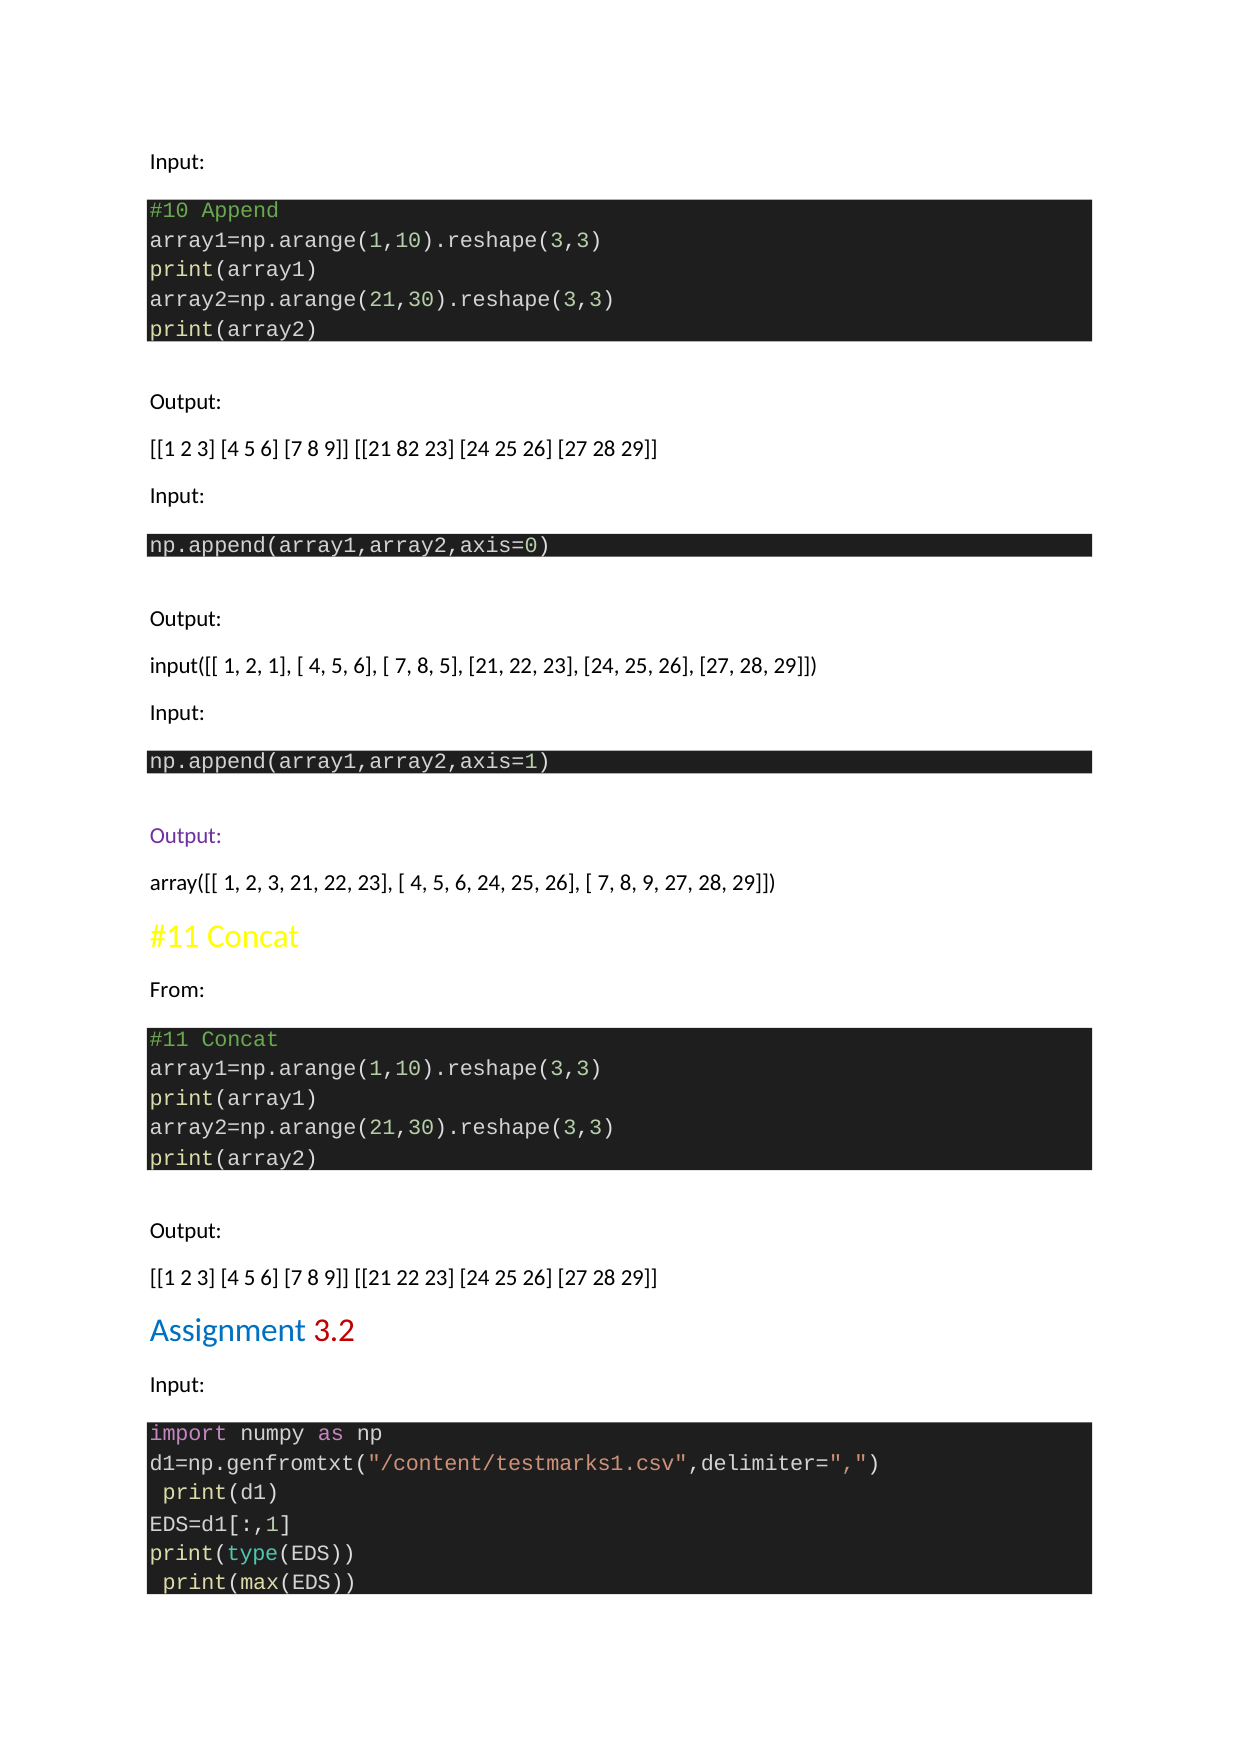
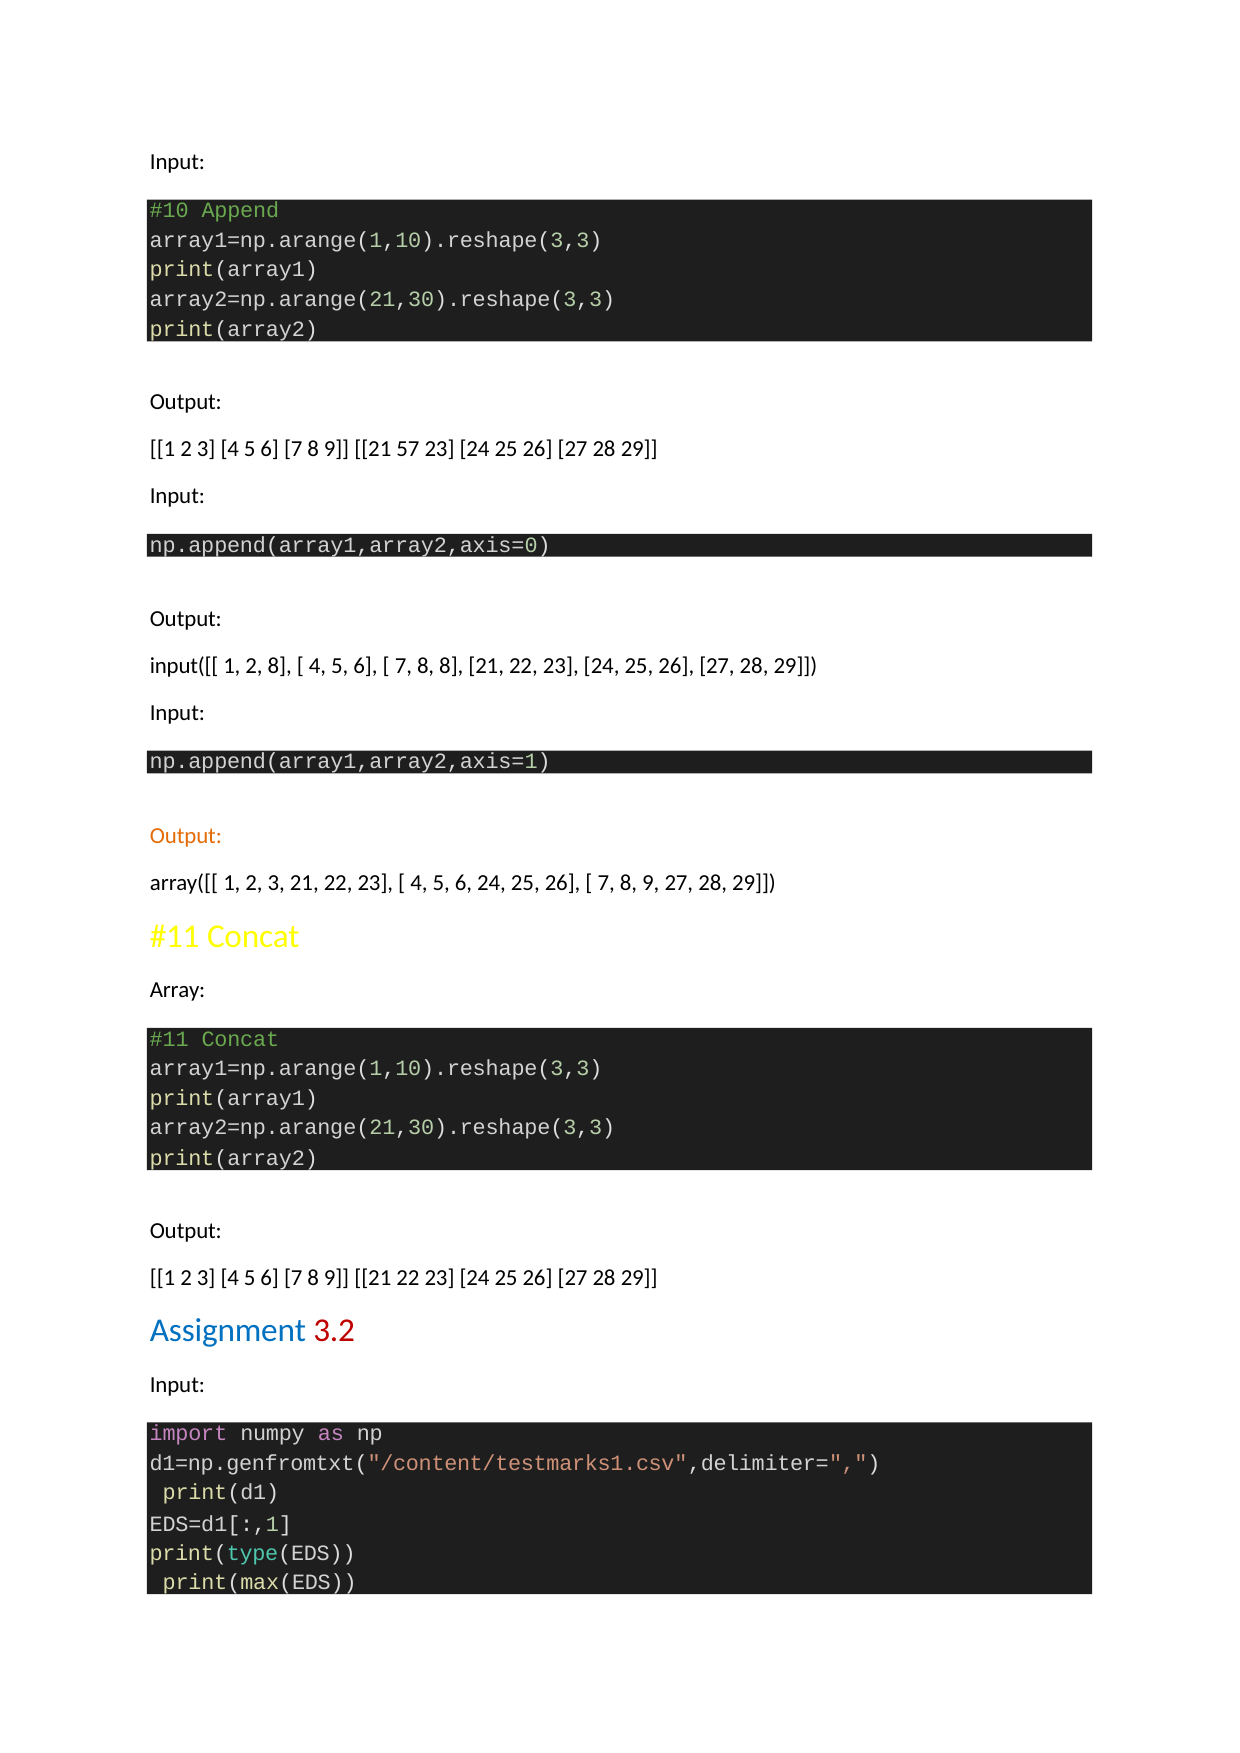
82: 82 -> 57 (408, 449)
2 1: 1 -> 8 (280, 666)
8 5: 5 -> 8 (451, 666)
Output colour: purple -> orange (186, 836)
From: From -> Array (178, 990)
